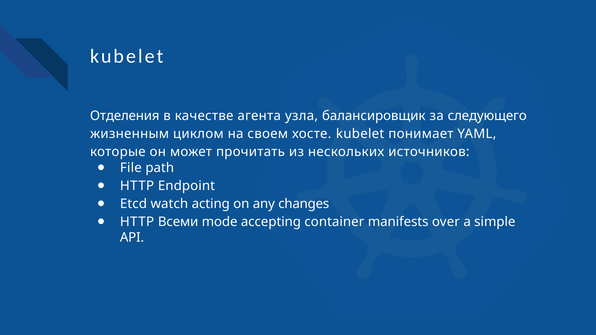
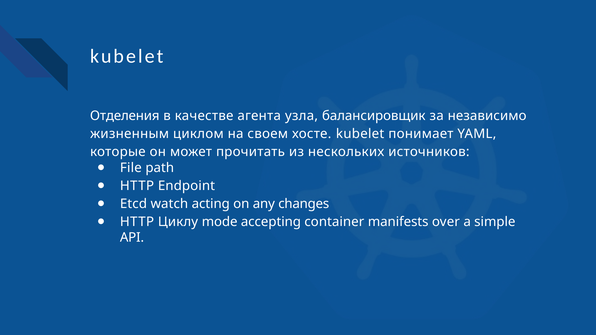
следующего: следующего -> независимо (487, 116)
Всеми: Всеми -> Циклу (178, 222)
